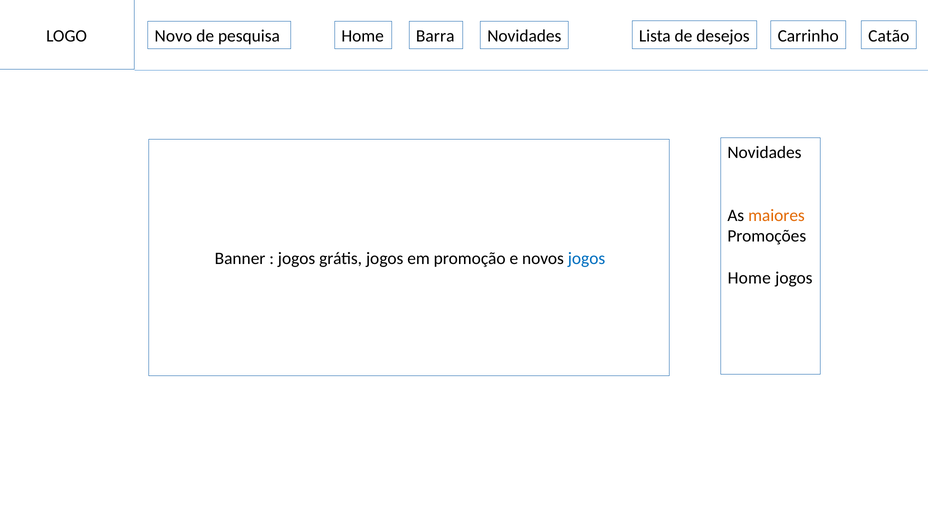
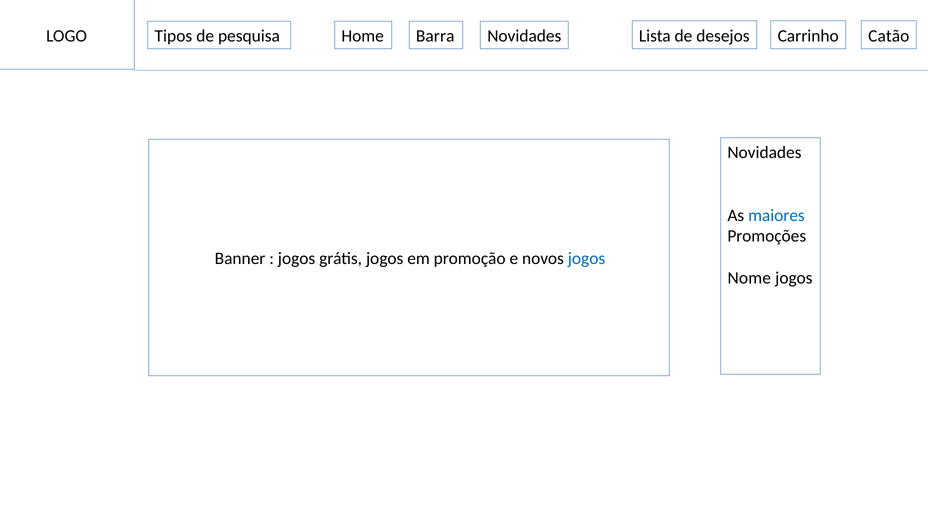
Novo: Novo -> Tipos (173, 36)
maiores colour: orange -> blue (776, 215)
Home: Home -> Nome (749, 278)
